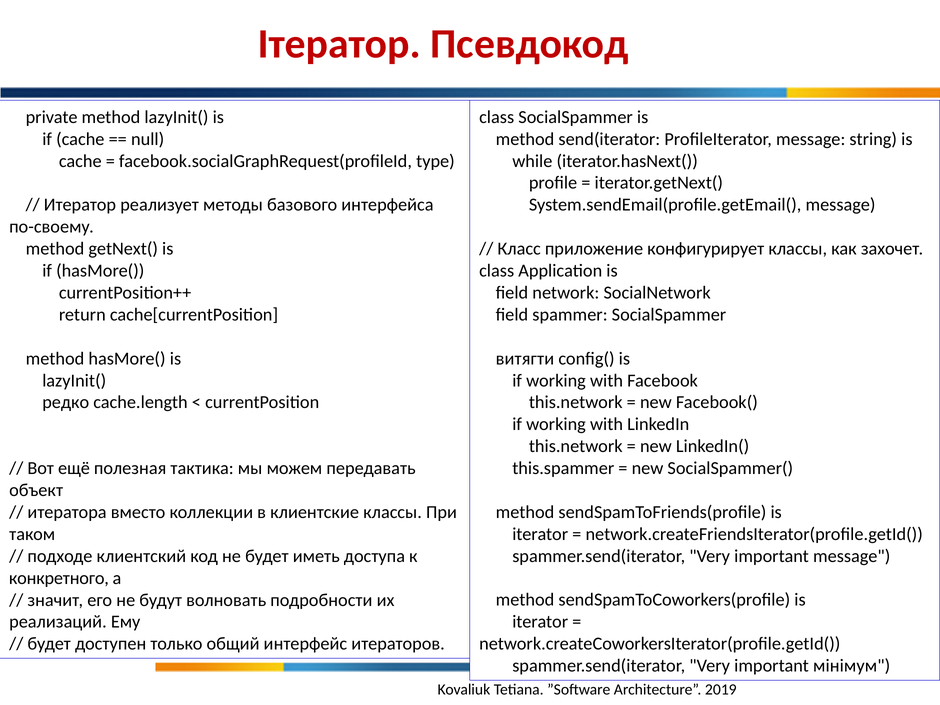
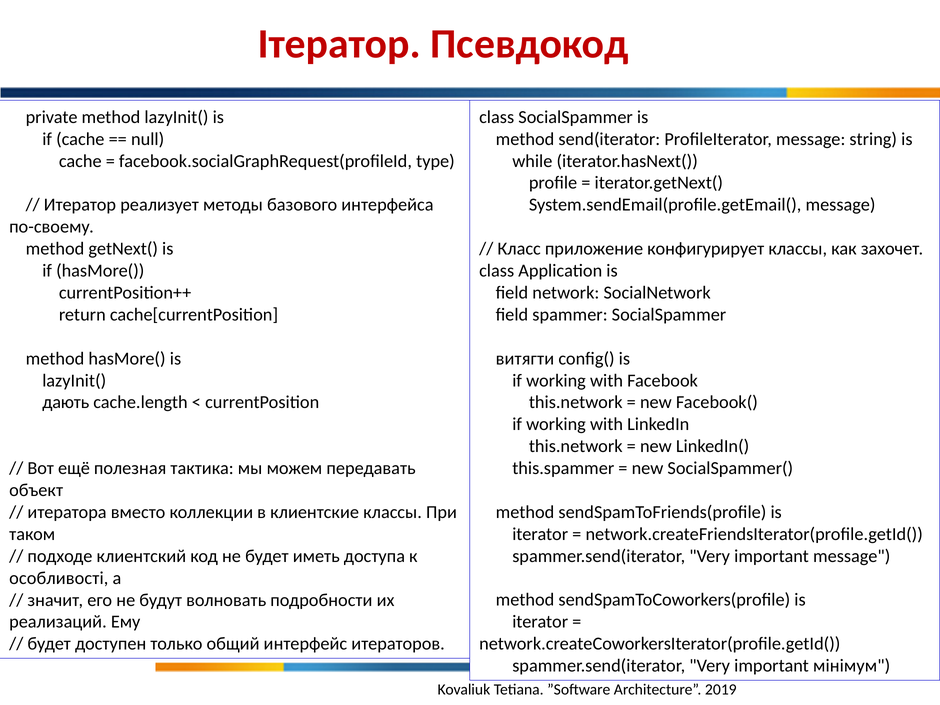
редко: редко -> дають (66, 402)
конкретного: конкретного -> особливості (59, 578)
